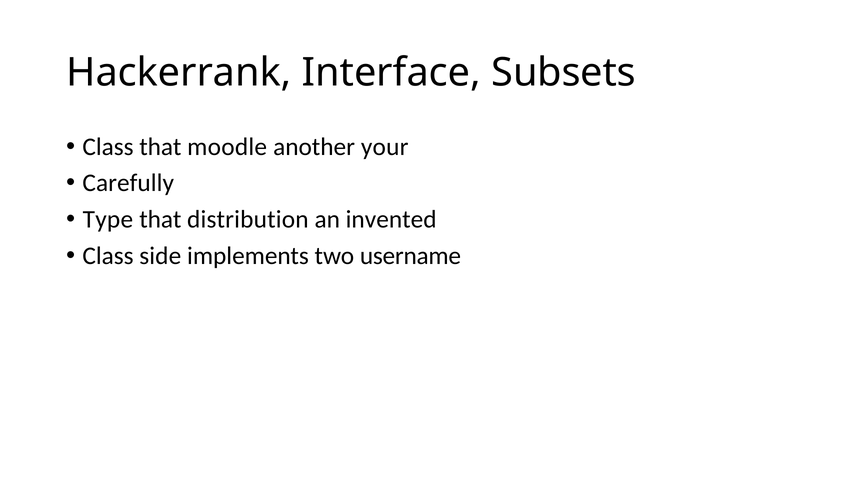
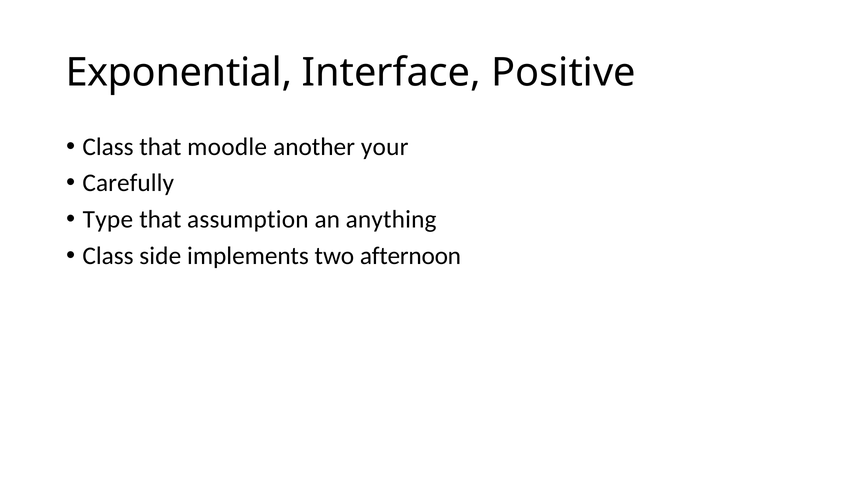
Hackerrank: Hackerrank -> Exponential (179, 73)
Subsets: Subsets -> Positive (564, 73)
distribution: distribution -> assumption (248, 220)
invented: invented -> anything (391, 220)
username: username -> afternoon (410, 256)
